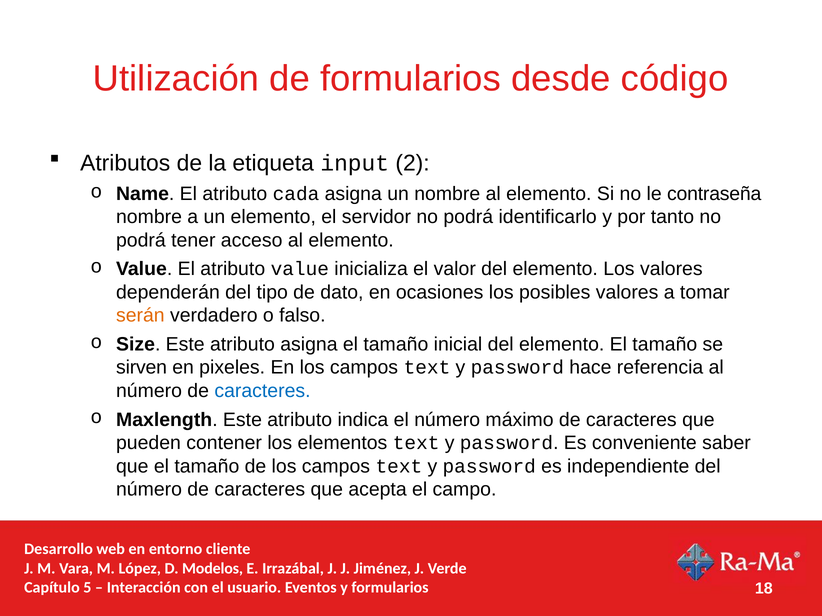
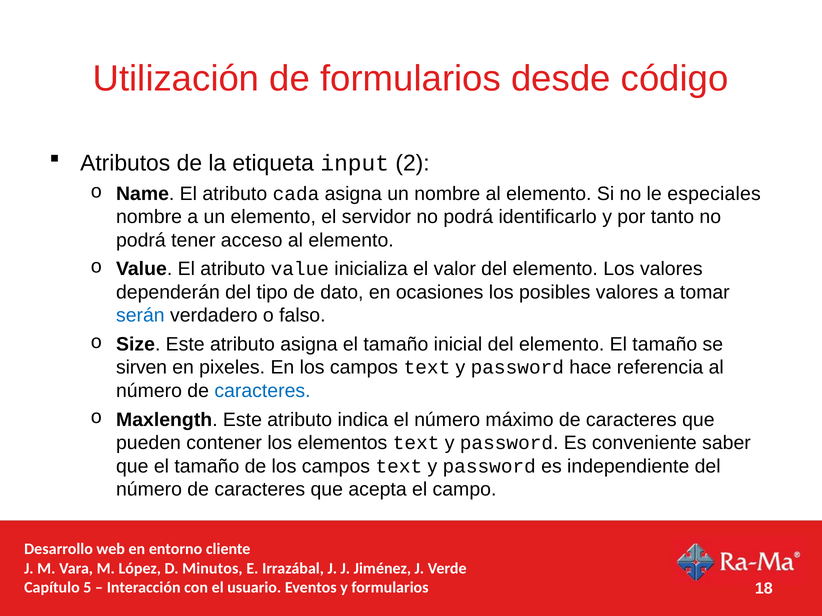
contraseña: contraseña -> especiales (714, 194)
serán colour: orange -> blue (140, 316)
Modelos: Modelos -> Minutos (212, 569)
